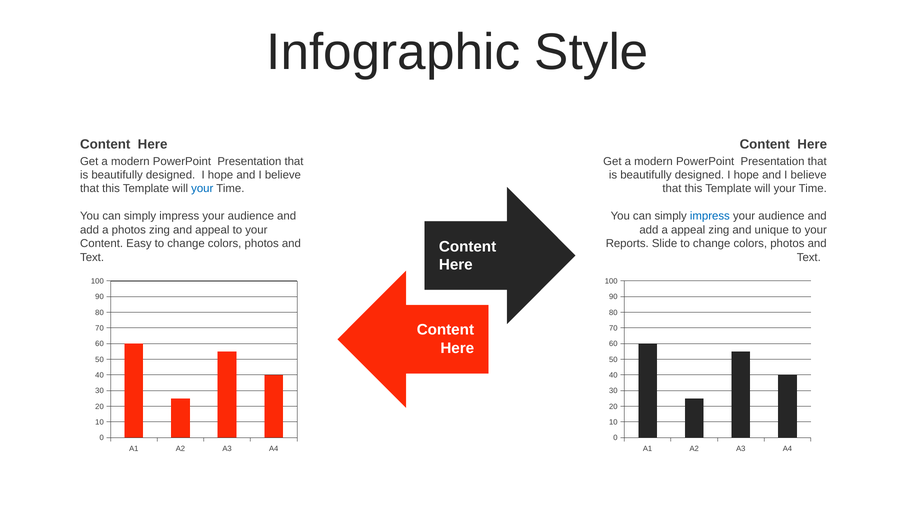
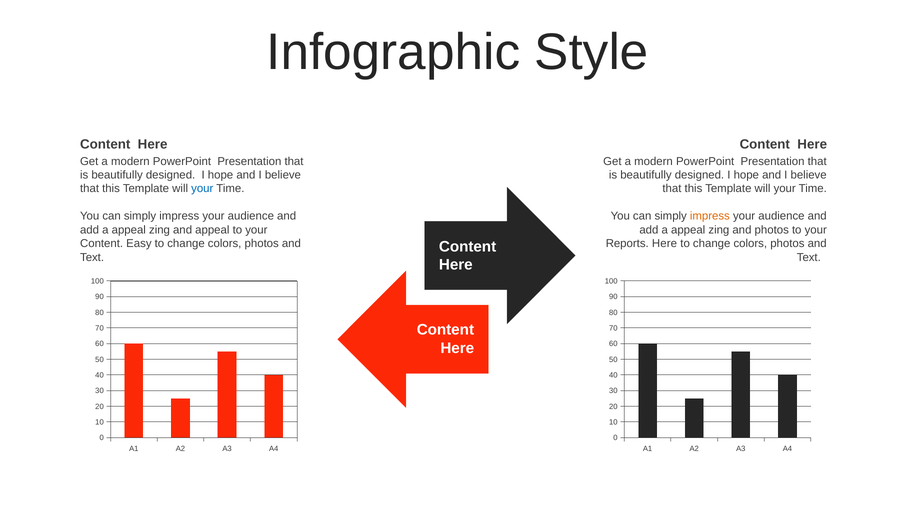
impress colour: blue -> orange (710, 216)
photos: photos -> appeal (129, 230)
and unique: unique -> photos (772, 230)
Reports Slide: Slide -> Here (665, 243)
